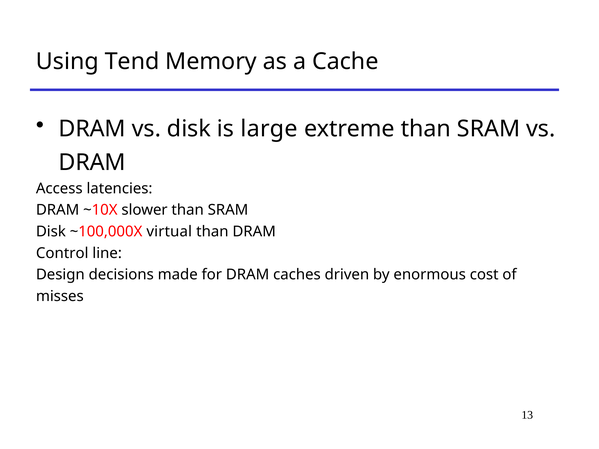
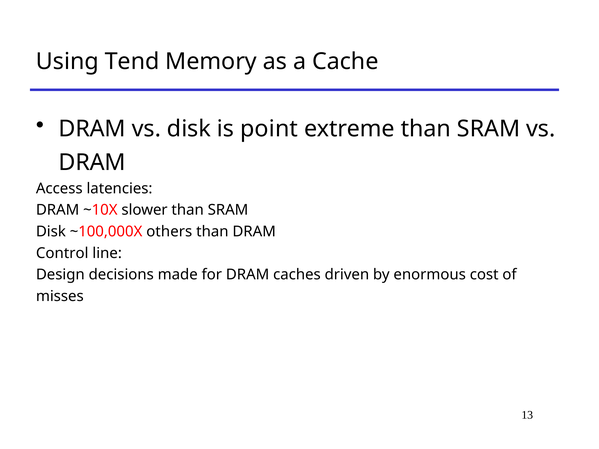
large: large -> point (269, 129)
virtual: virtual -> others (169, 232)
